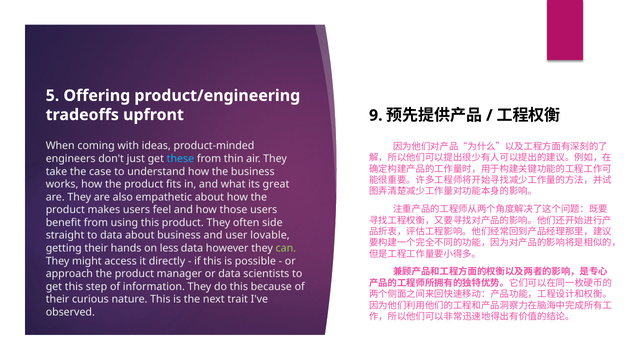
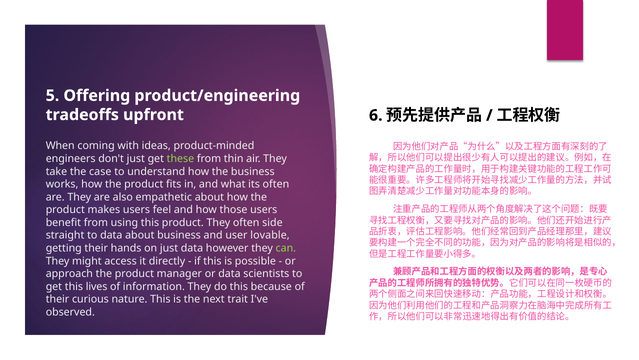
9: 9 -> 6 (376, 115)
these colour: light blue -> light green (180, 158)
its great: great -> often (276, 184)
on less: less -> just (169, 248)
step: step -> lives (97, 286)
